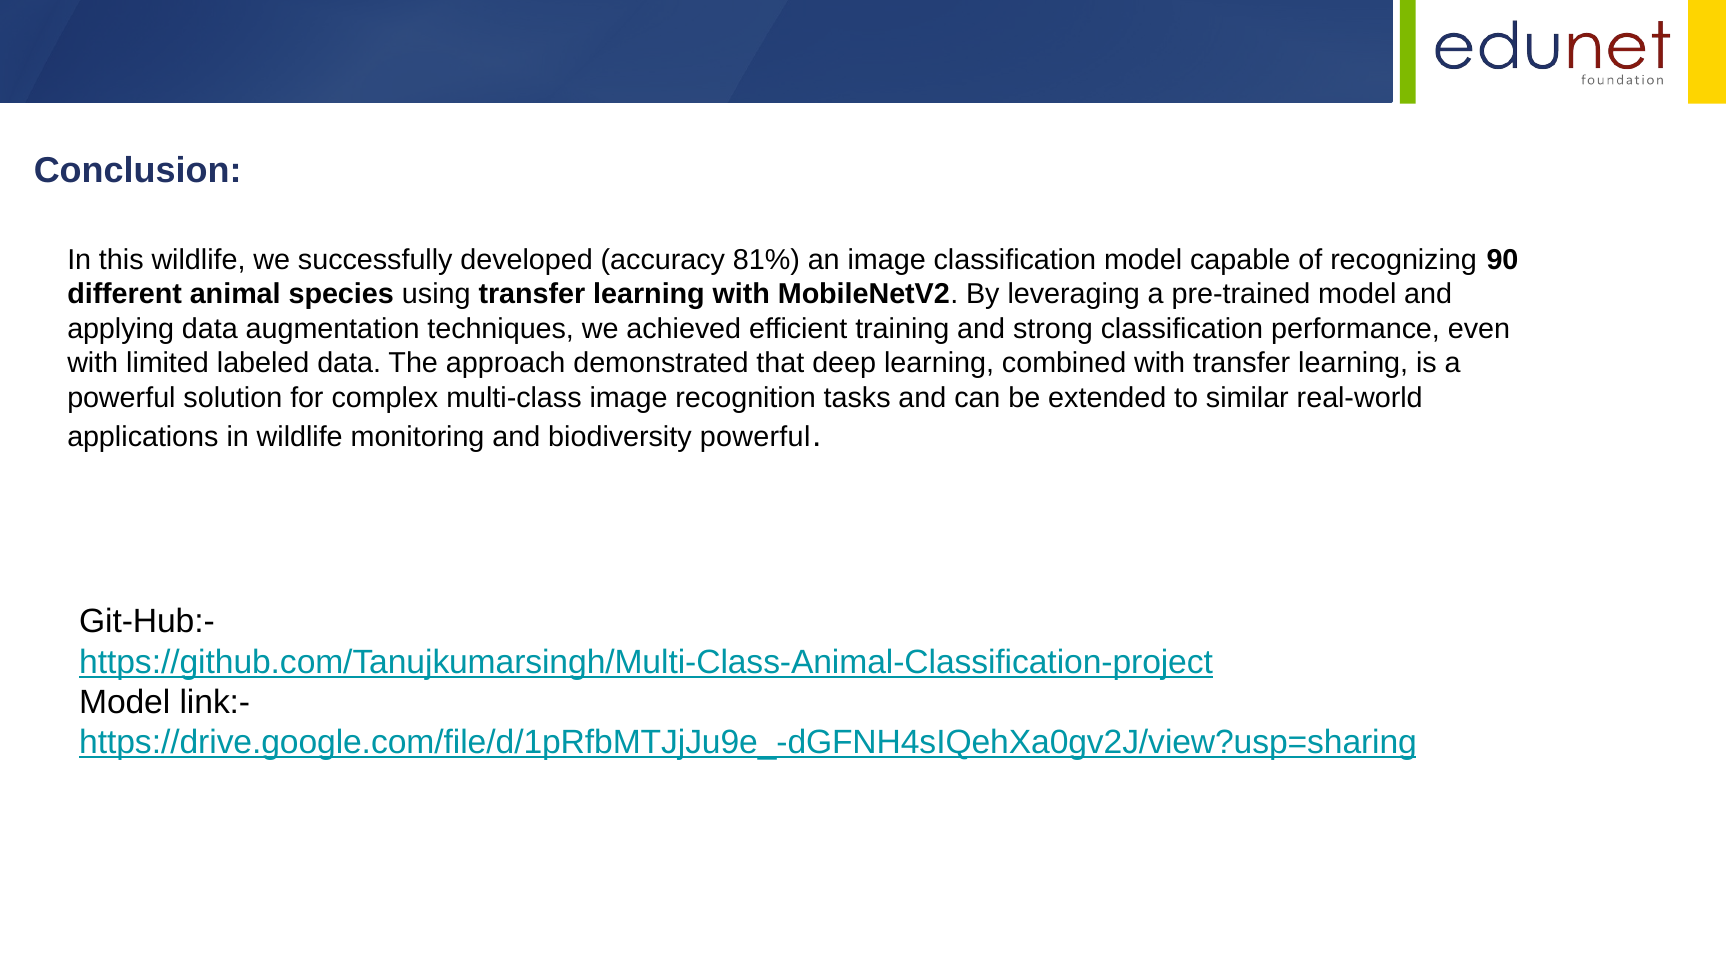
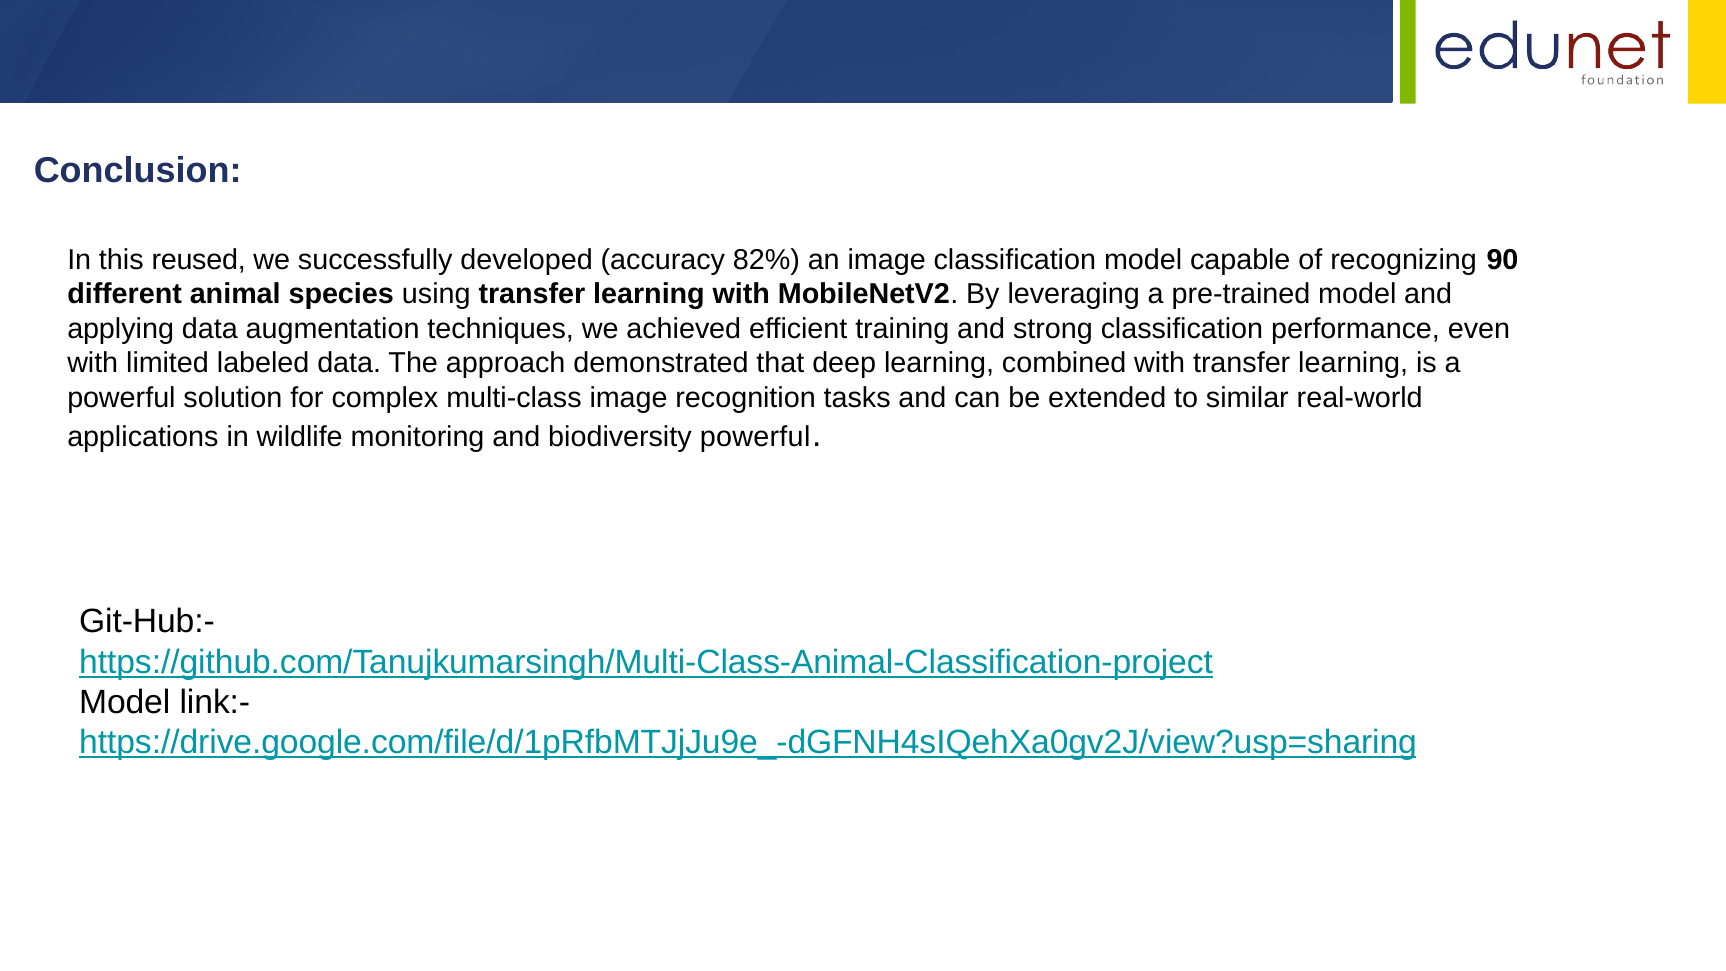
this wildlife: wildlife -> reused (199, 260)
81%: 81% -> 82% (766, 260)
